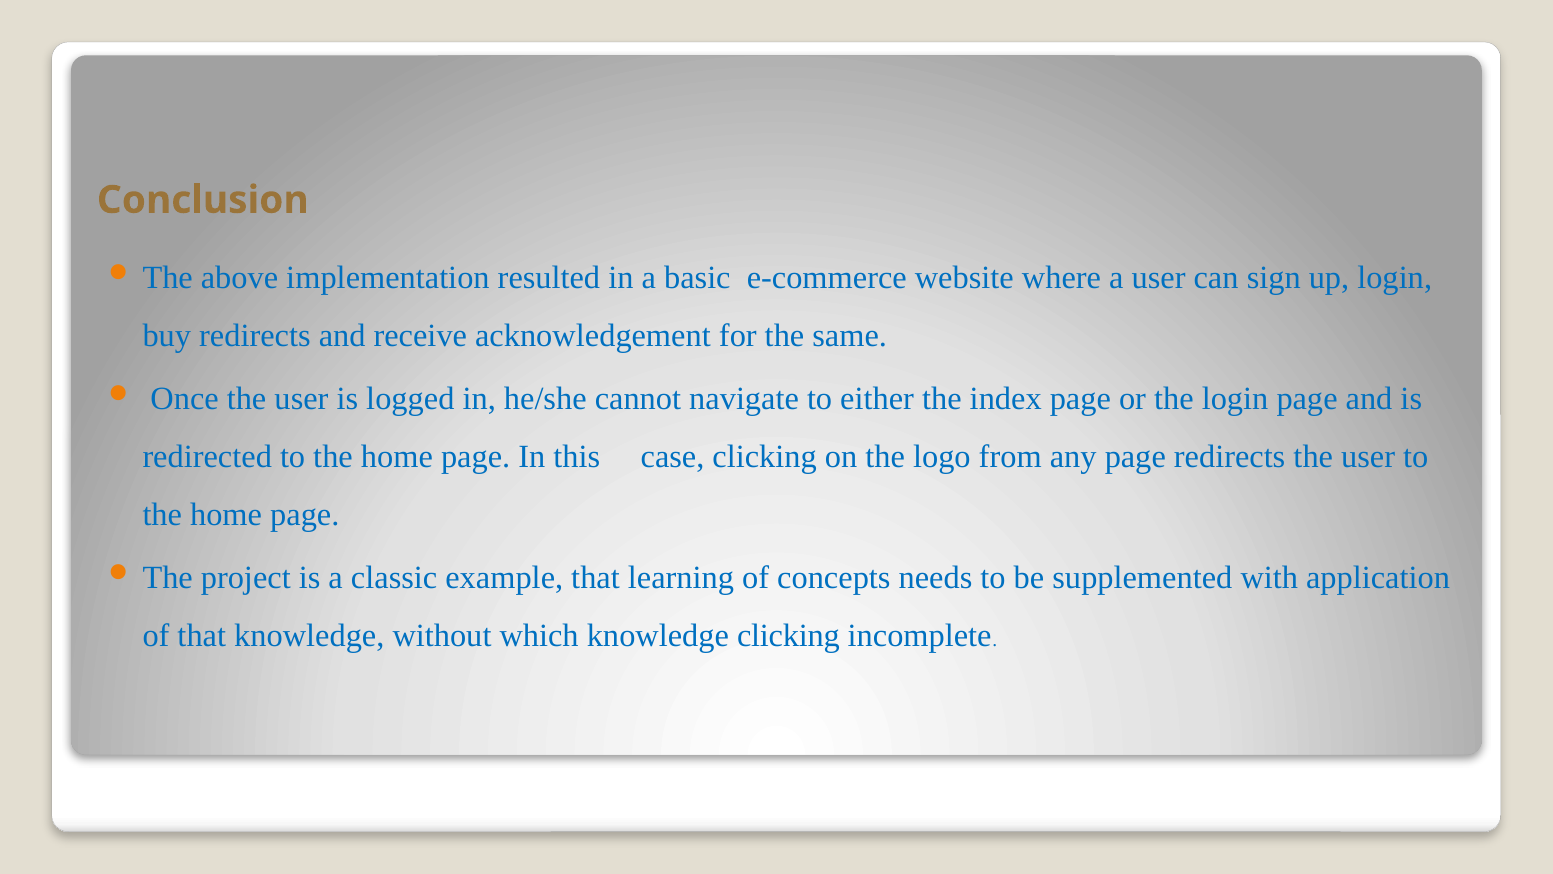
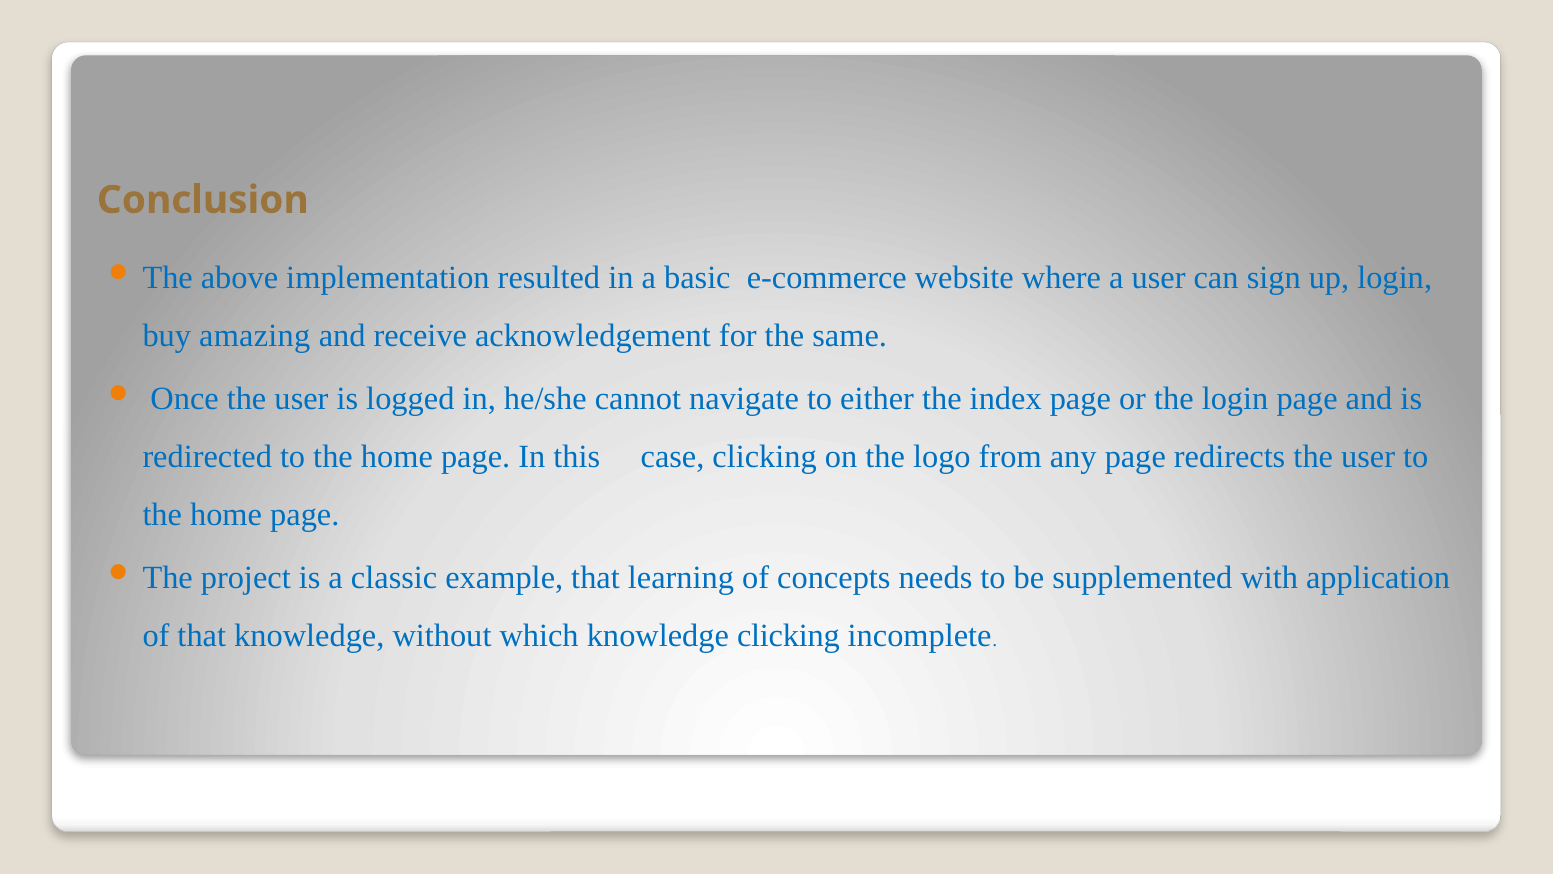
buy redirects: redirects -> amazing (255, 336)
